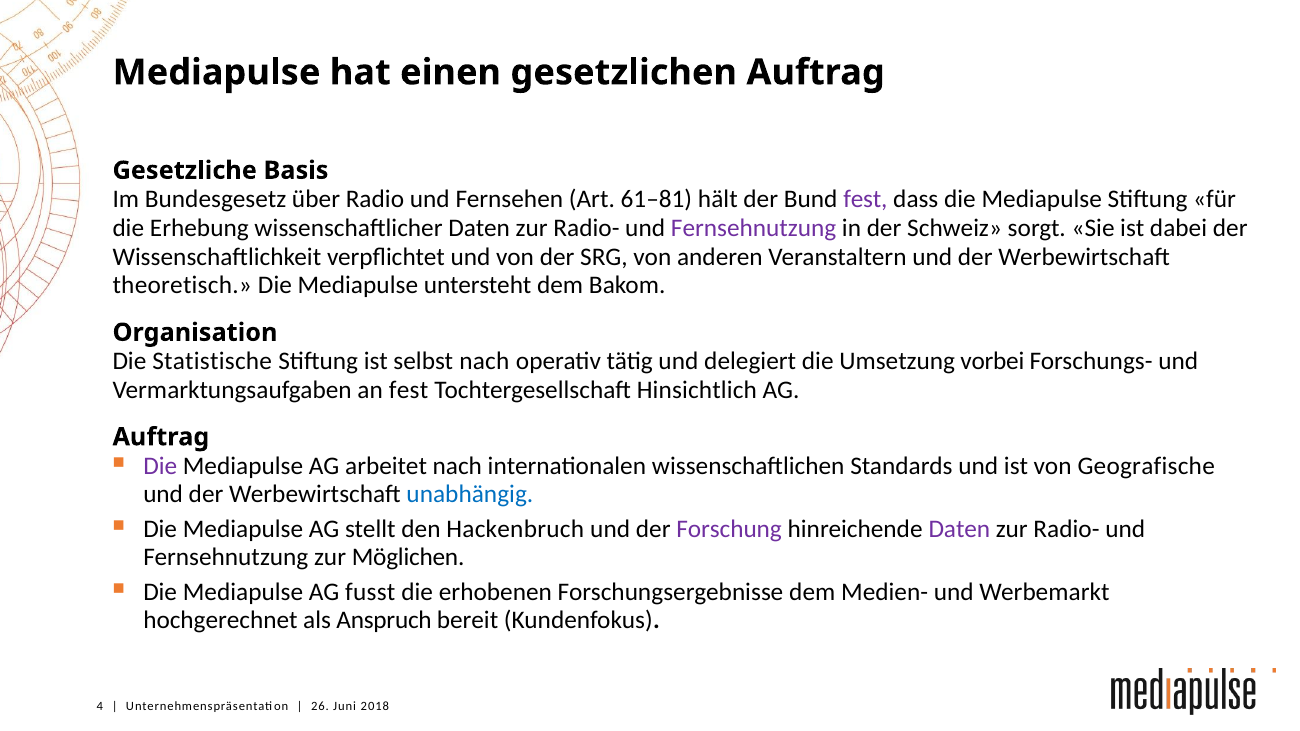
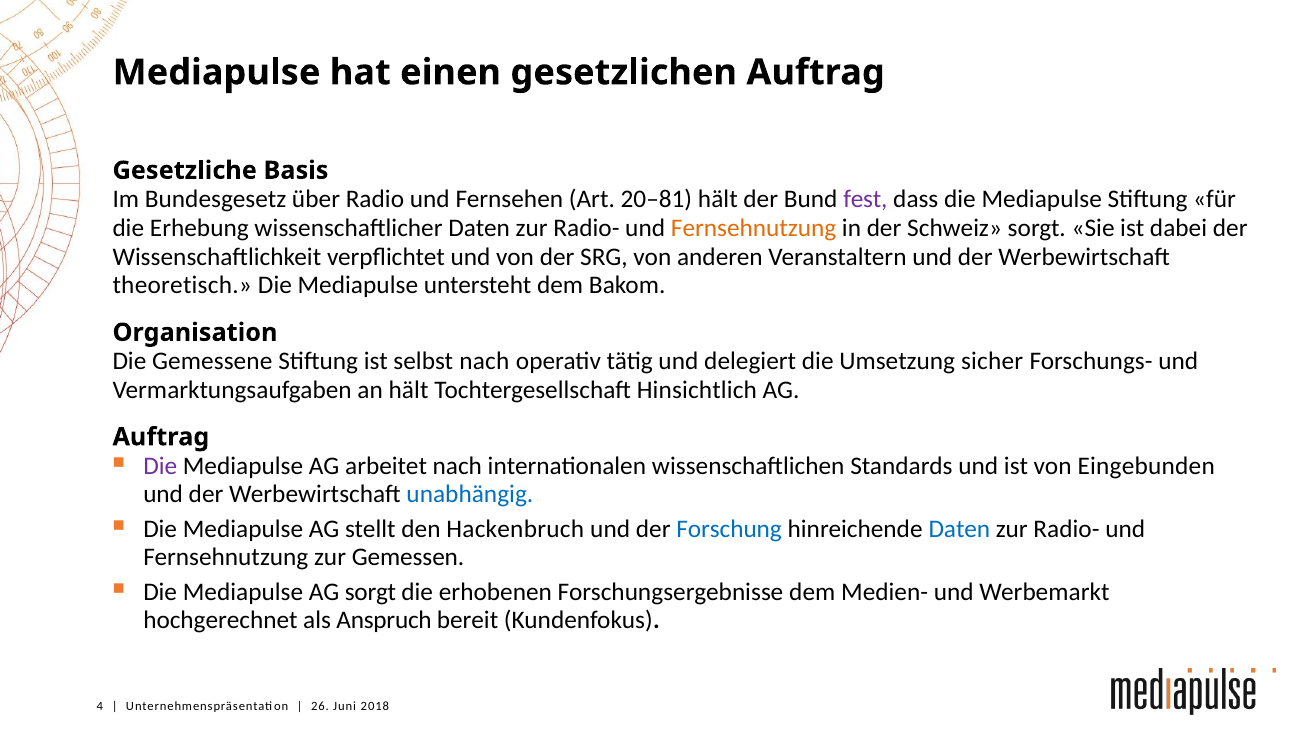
61–81: 61–81 -> 20–81 (656, 199)
Fernsehnutzung colour: purple -> orange (754, 228)
Statistische: Statistische -> Gemessene (212, 361)
vorbei: vorbei -> sicher (992, 361)
an fest: fest -> hält (409, 390)
Geografische: Geografische -> Eingebunden (1146, 466)
Forschung colour: purple -> blue (729, 529)
Daten colour: purple -> blue (959, 529)
Möglichen: Möglichen -> Gemessen (408, 558)
AG fusst: fusst -> sorgt (371, 592)
